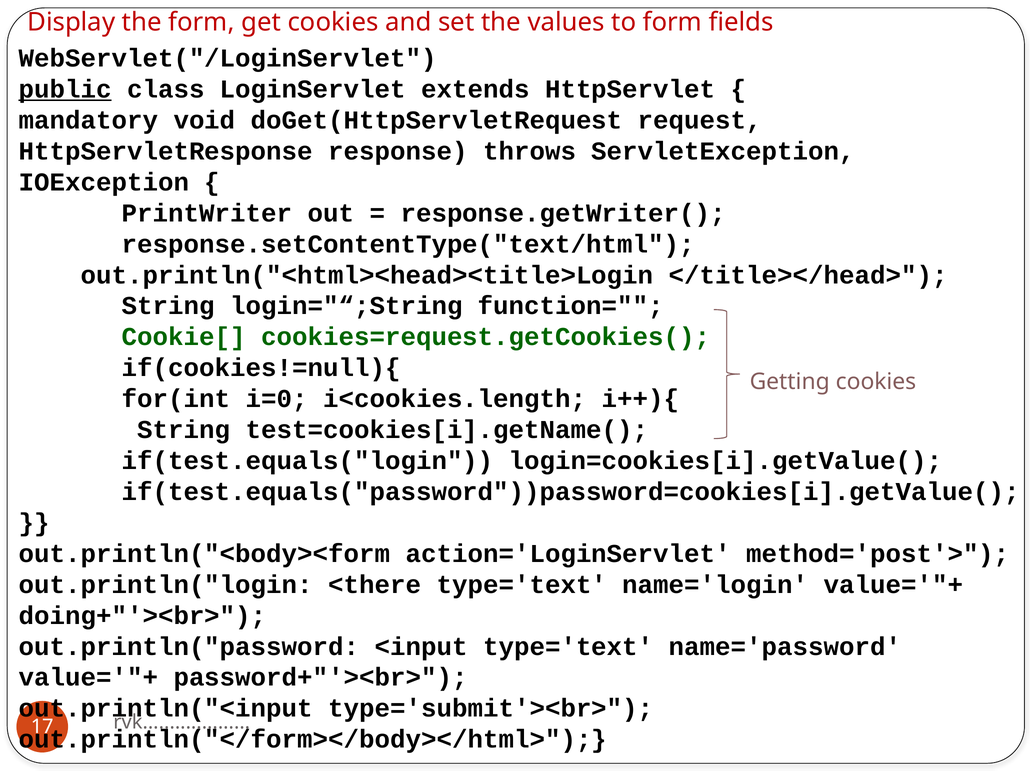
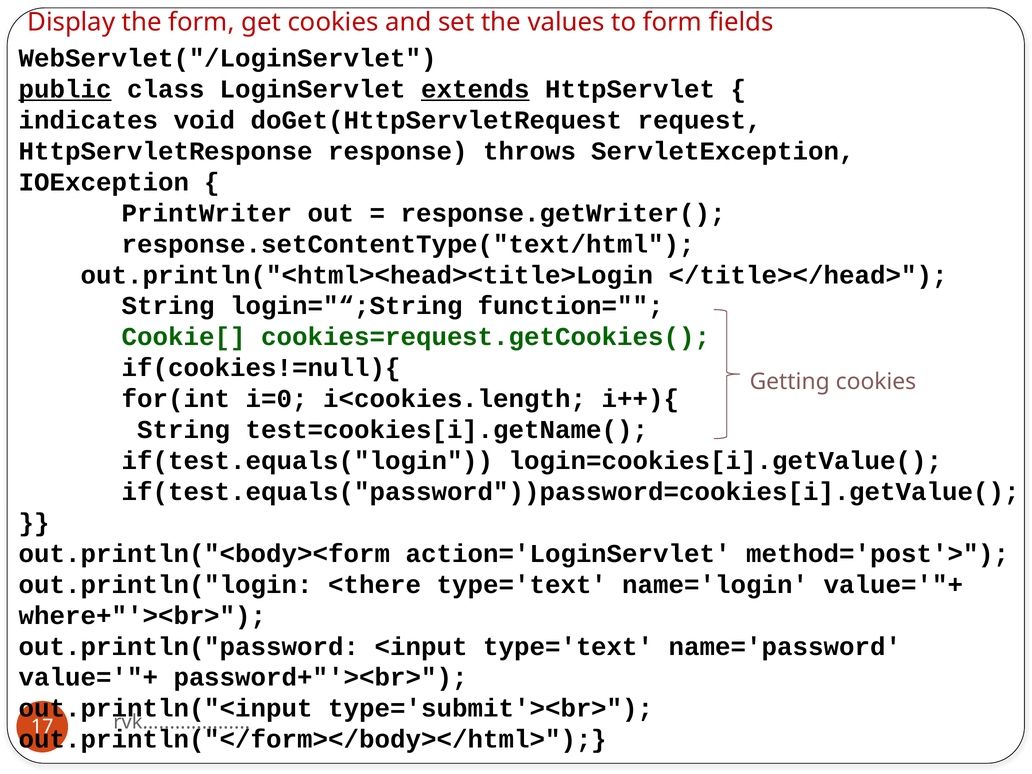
extends underline: none -> present (475, 89)
mandatory: mandatory -> indicates (88, 120)
doing+"'><br>: doing+"'><br> -> where+"'><br> (143, 616)
